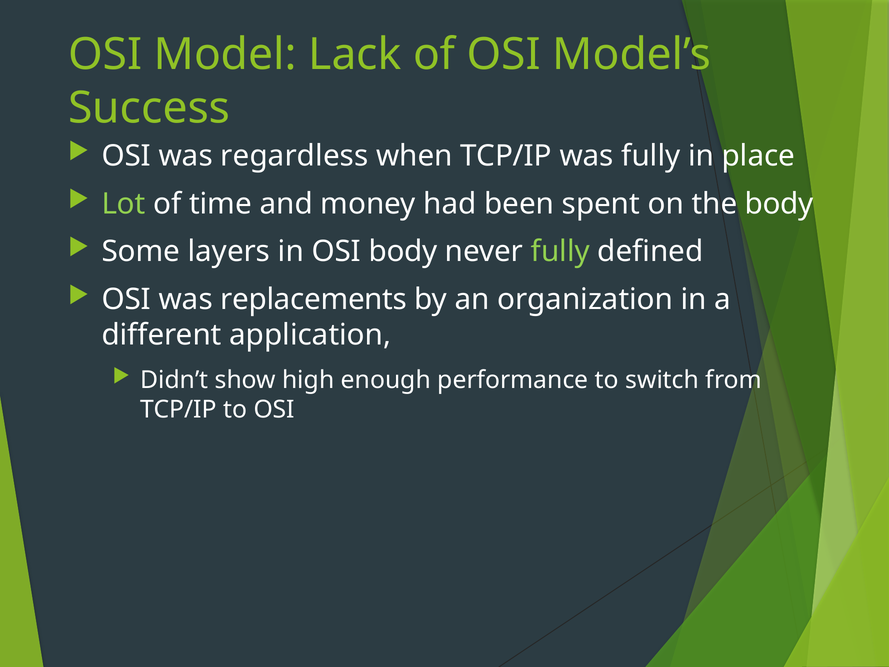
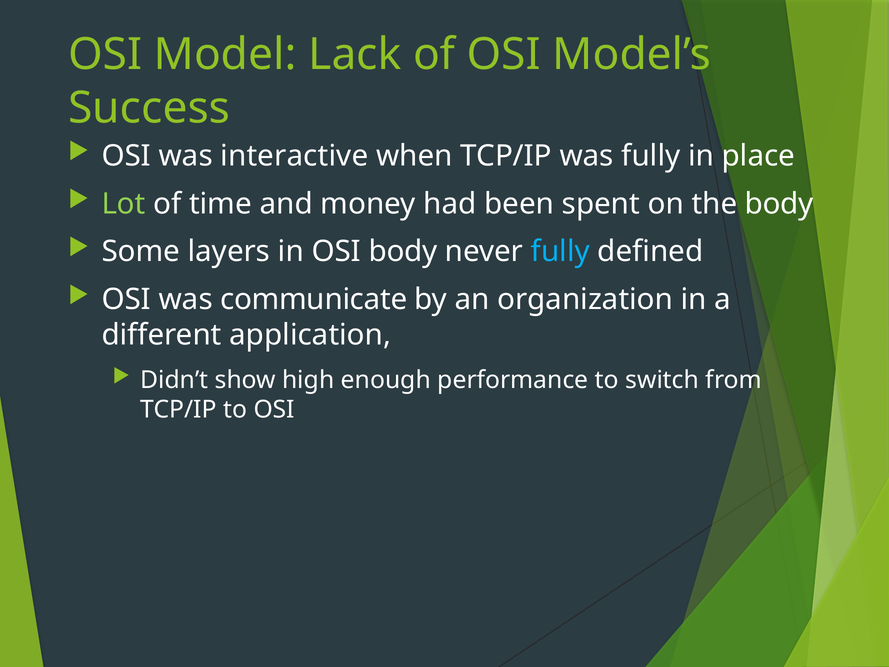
regardless: regardless -> interactive (294, 156)
fully colour: light green -> light blue (560, 252)
replacements: replacements -> communicate (314, 300)
